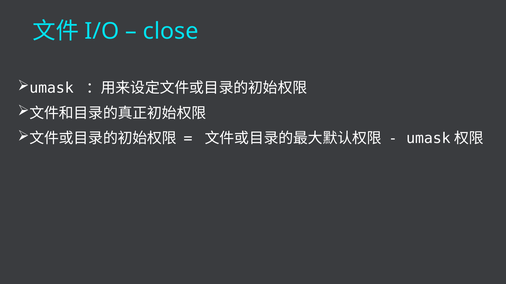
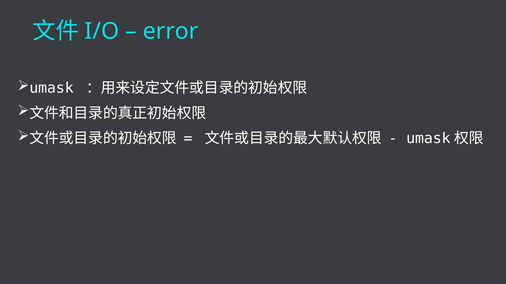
close: close -> error (171, 31)
